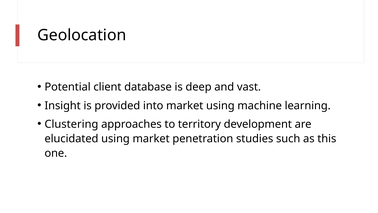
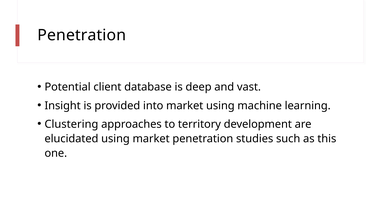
Geolocation: Geolocation -> Penetration (82, 35)
